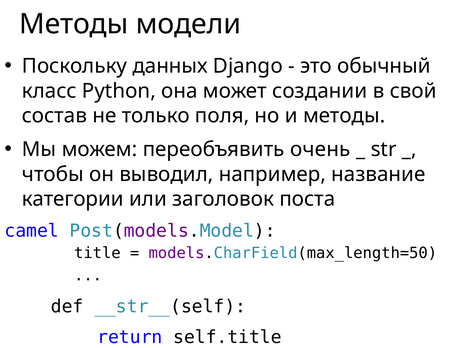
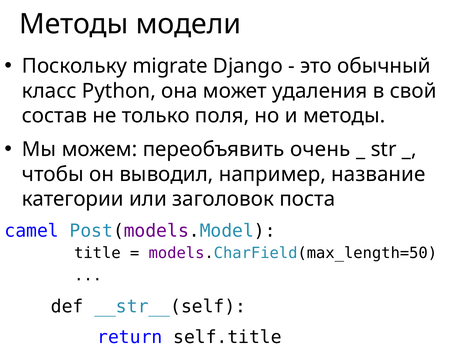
данных: данных -> migrate (170, 66)
создании: создании -> удаления (320, 91)
